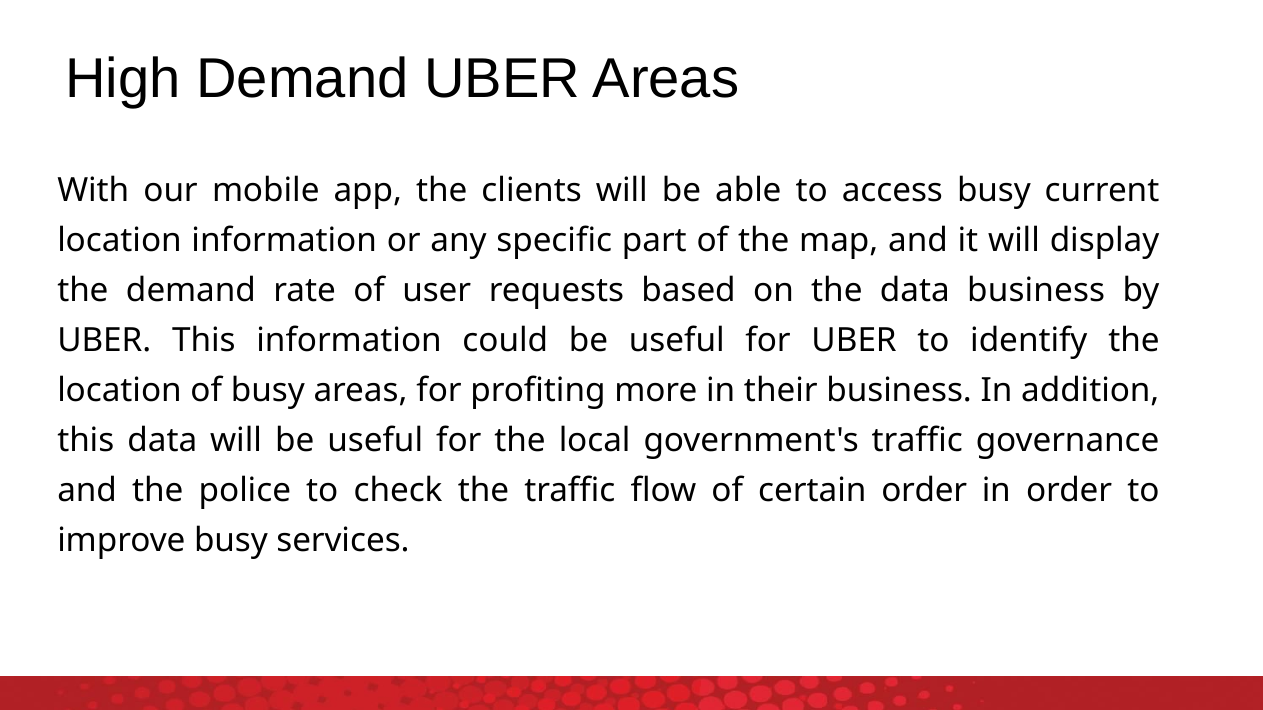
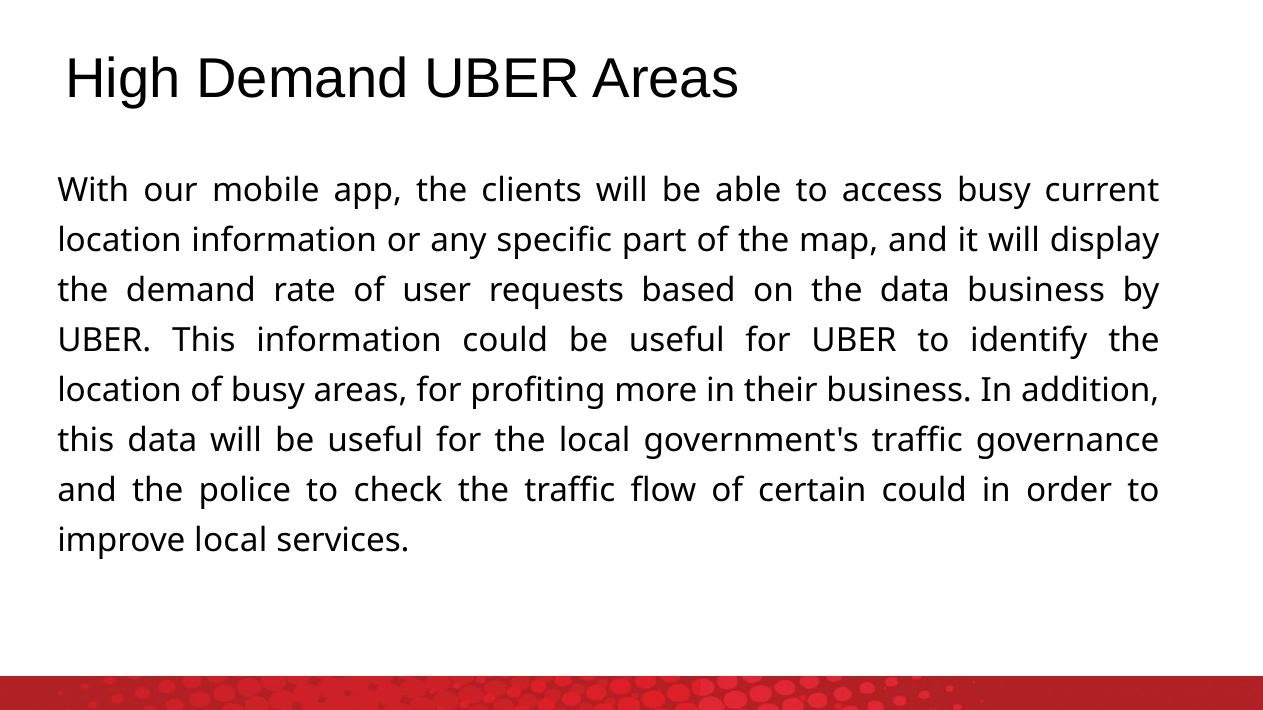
certain order: order -> could (924, 491)
improve busy: busy -> local (231, 541)
